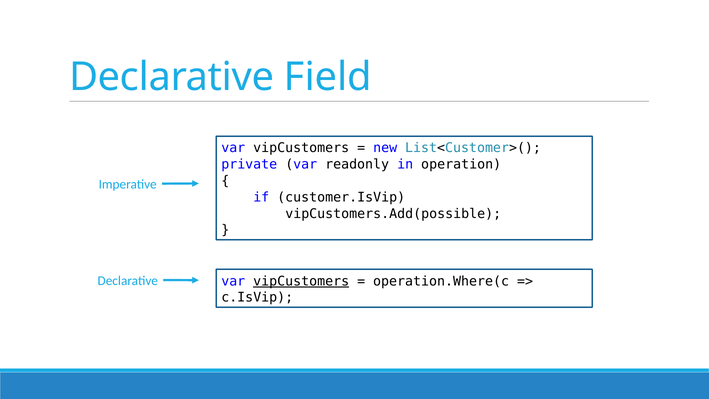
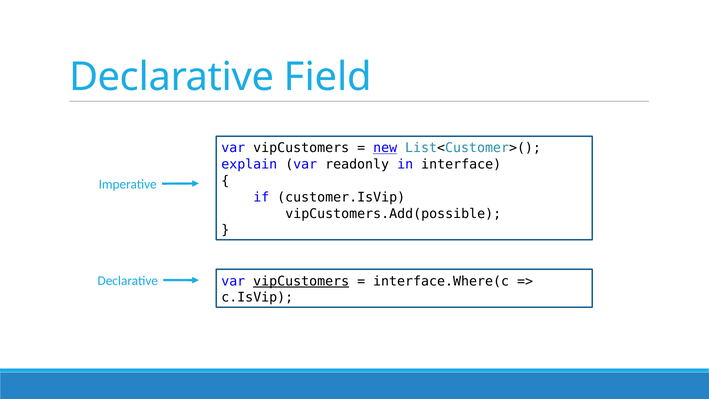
new underline: none -> present (385, 148)
private: private -> explain (249, 164)
operation: operation -> interface (461, 164)
operation.Where(c: operation.Where(c -> interface.Where(c (441, 281)
